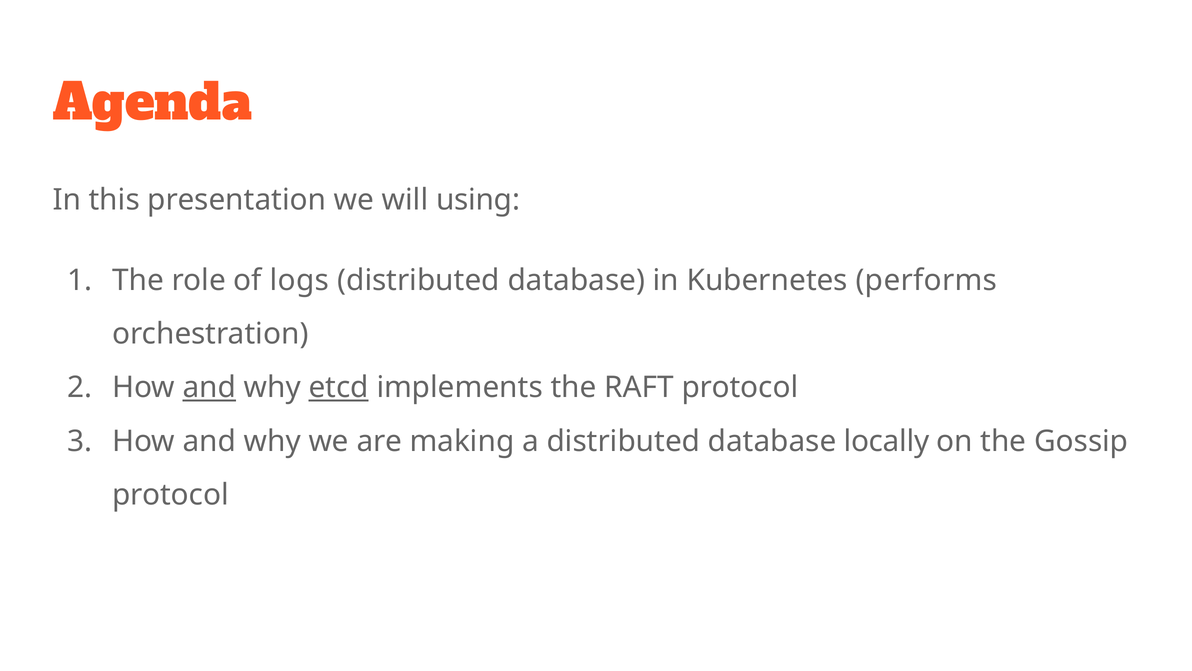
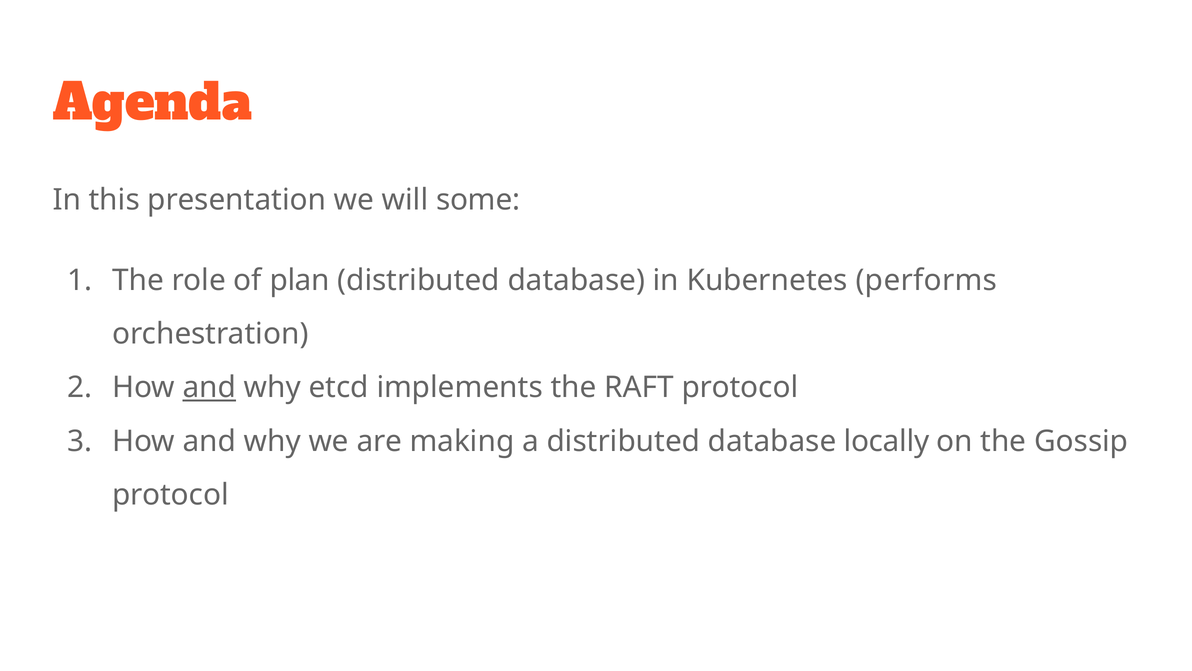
using: using -> some (478, 200)
logs: logs -> plan (300, 280)
etcd underline: present -> none (339, 387)
